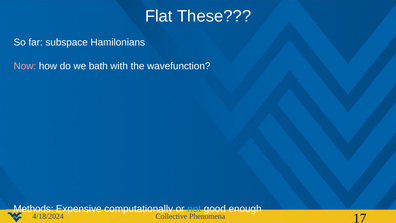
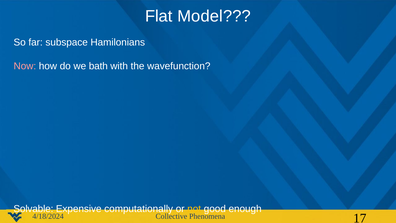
These: These -> Model (214, 16)
Methods: Methods -> Solvable (33, 209)
not colour: light blue -> yellow (194, 209)
